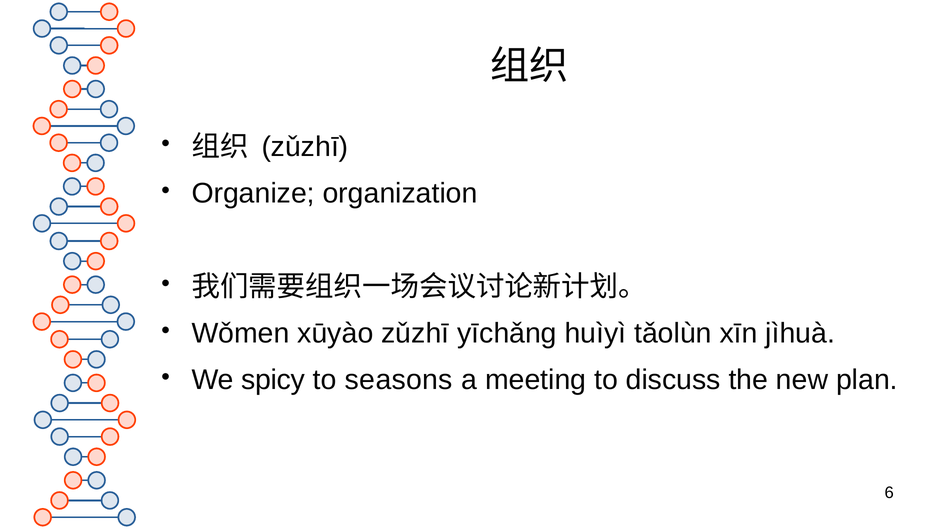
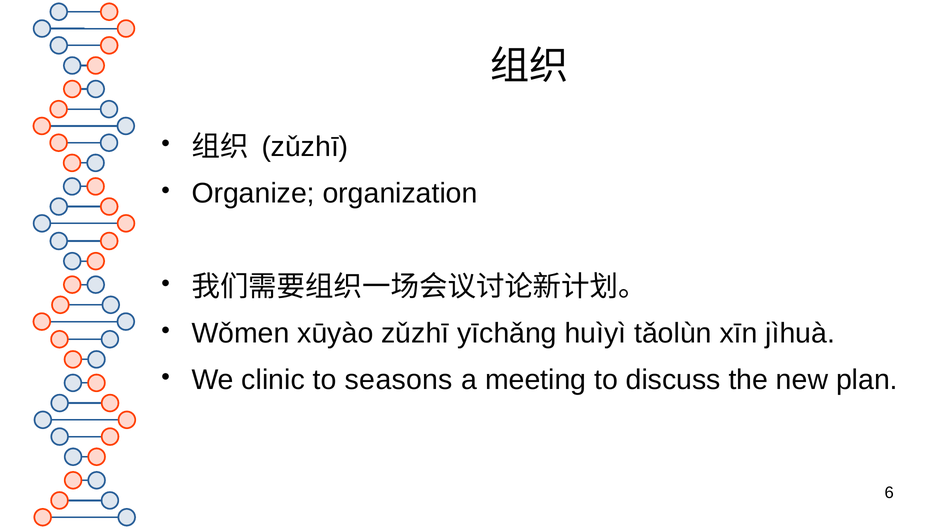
spicy: spicy -> clinic (273, 380)
